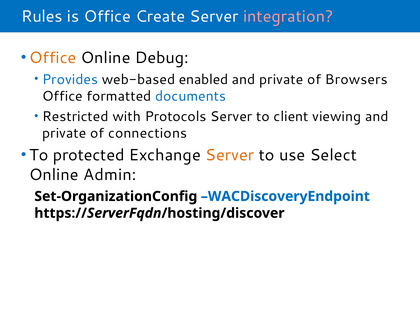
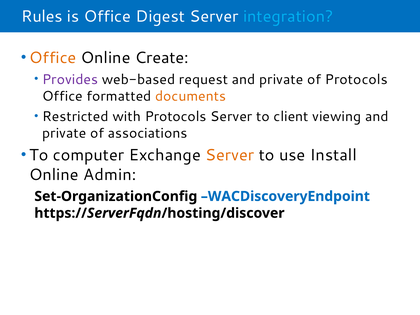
Create: Create -> Digest (160, 17)
integration colour: pink -> light blue (288, 17)
Debug: Debug -> Create (162, 58)
Provides colour: blue -> purple (70, 79)
enabled: enabled -> request (203, 79)
of Browsers: Browsers -> Protocols (356, 79)
documents colour: blue -> orange (191, 96)
connections: connections -> associations (148, 133)
protected: protected -> computer (89, 155)
Select: Select -> Install (333, 155)
